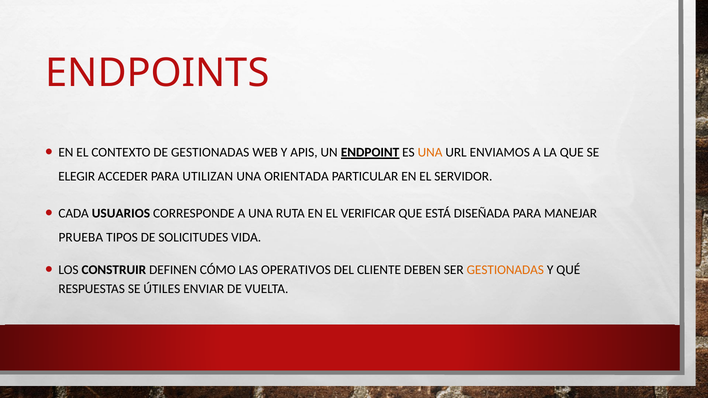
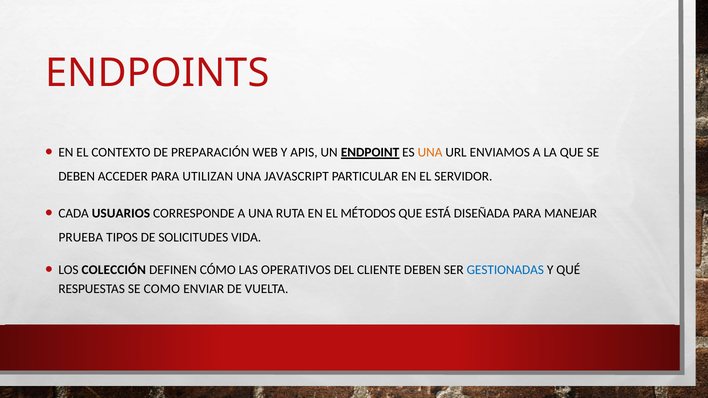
DE GESTIONADAS: GESTIONADAS -> PREPARACIÓN (210, 153)
ELEGIR: ELEGIR -> DEBEN (77, 177)
ORIENTADA: ORIENTADA -> JAVASCRIPT (296, 177)
VERIFICAR: VERIFICAR -> MÉTODOS (368, 214)
CONSTRUIR: CONSTRUIR -> COLECCIÓN (114, 270)
GESTIONADAS colour: orange -> blue (505, 270)
ÚTILES: ÚTILES -> COMO (162, 289)
